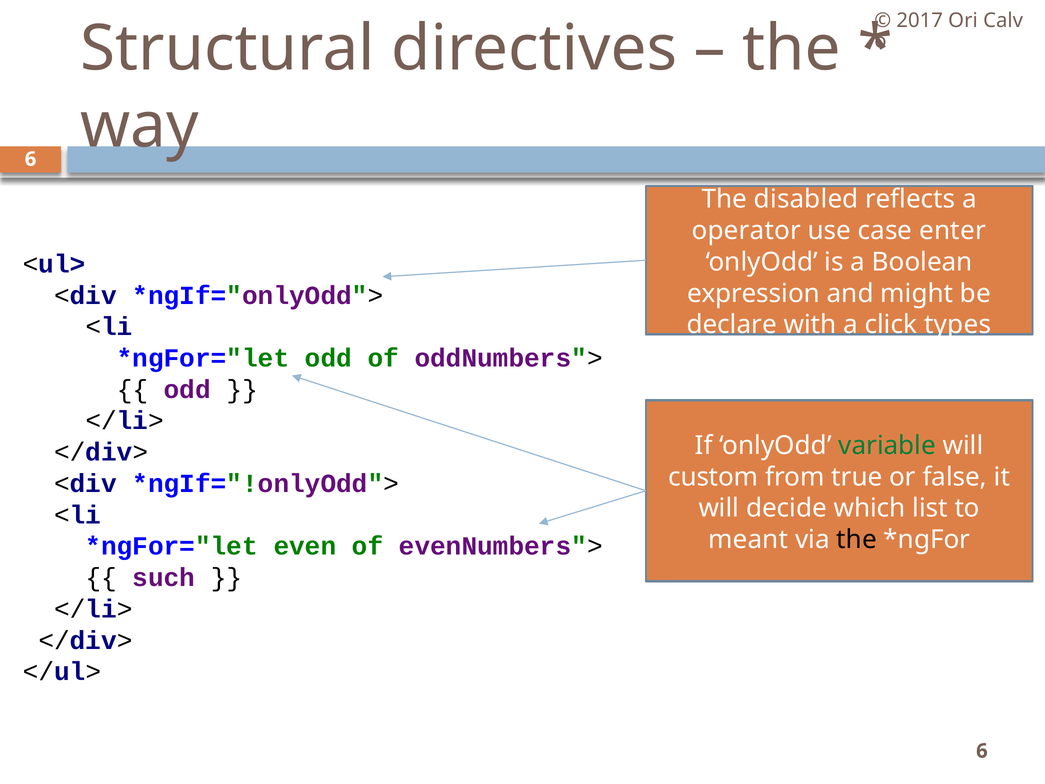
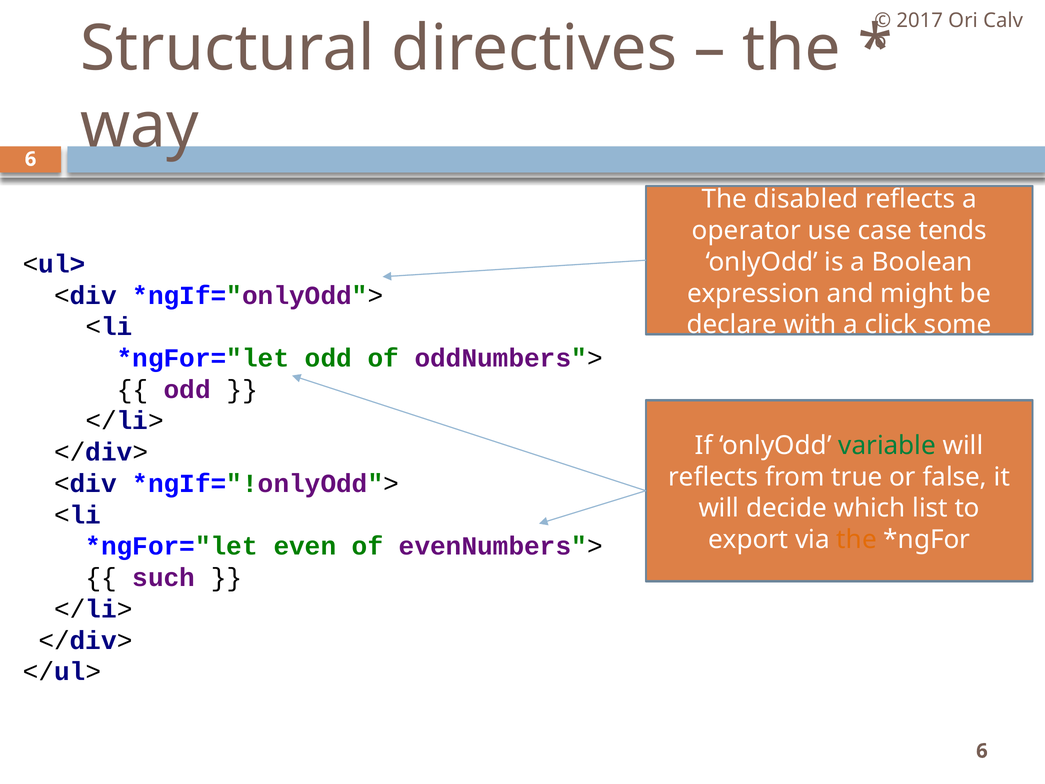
enter: enter -> tends (953, 231)
types: types -> some (958, 325)
custom: custom -> reflects (713, 477)
meant: meant -> export (748, 539)
the colour: black -> orange (857, 539)
